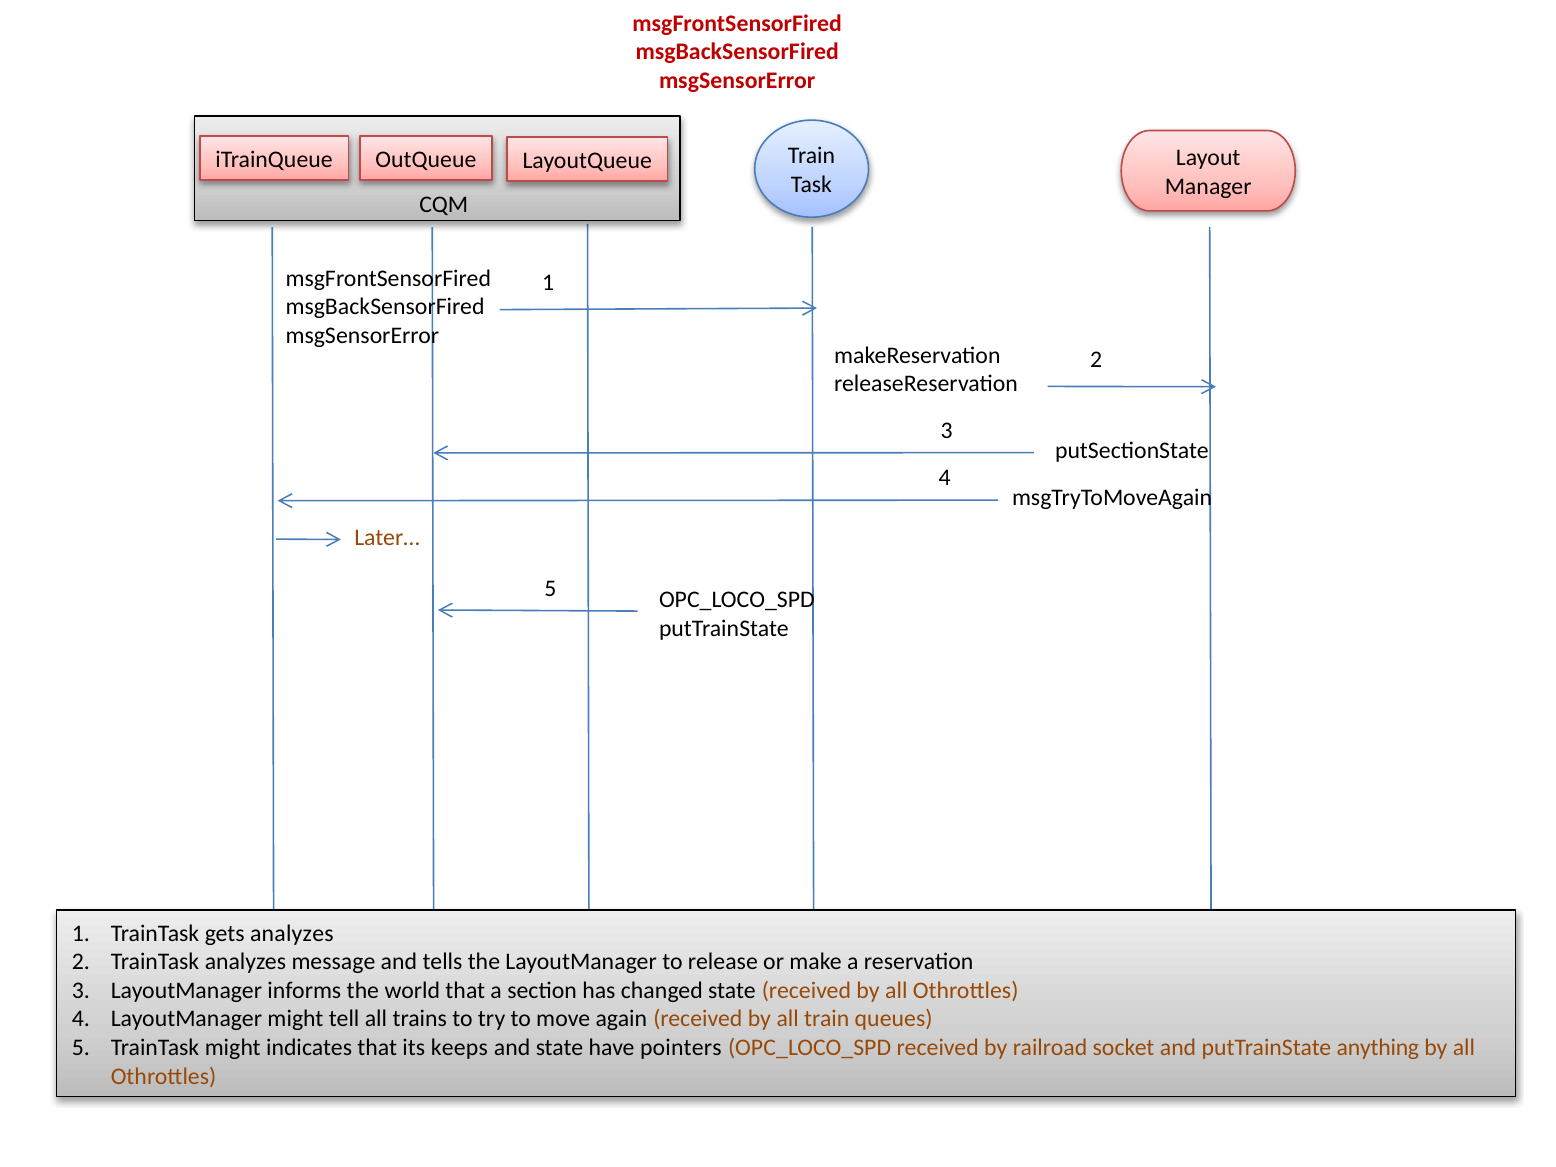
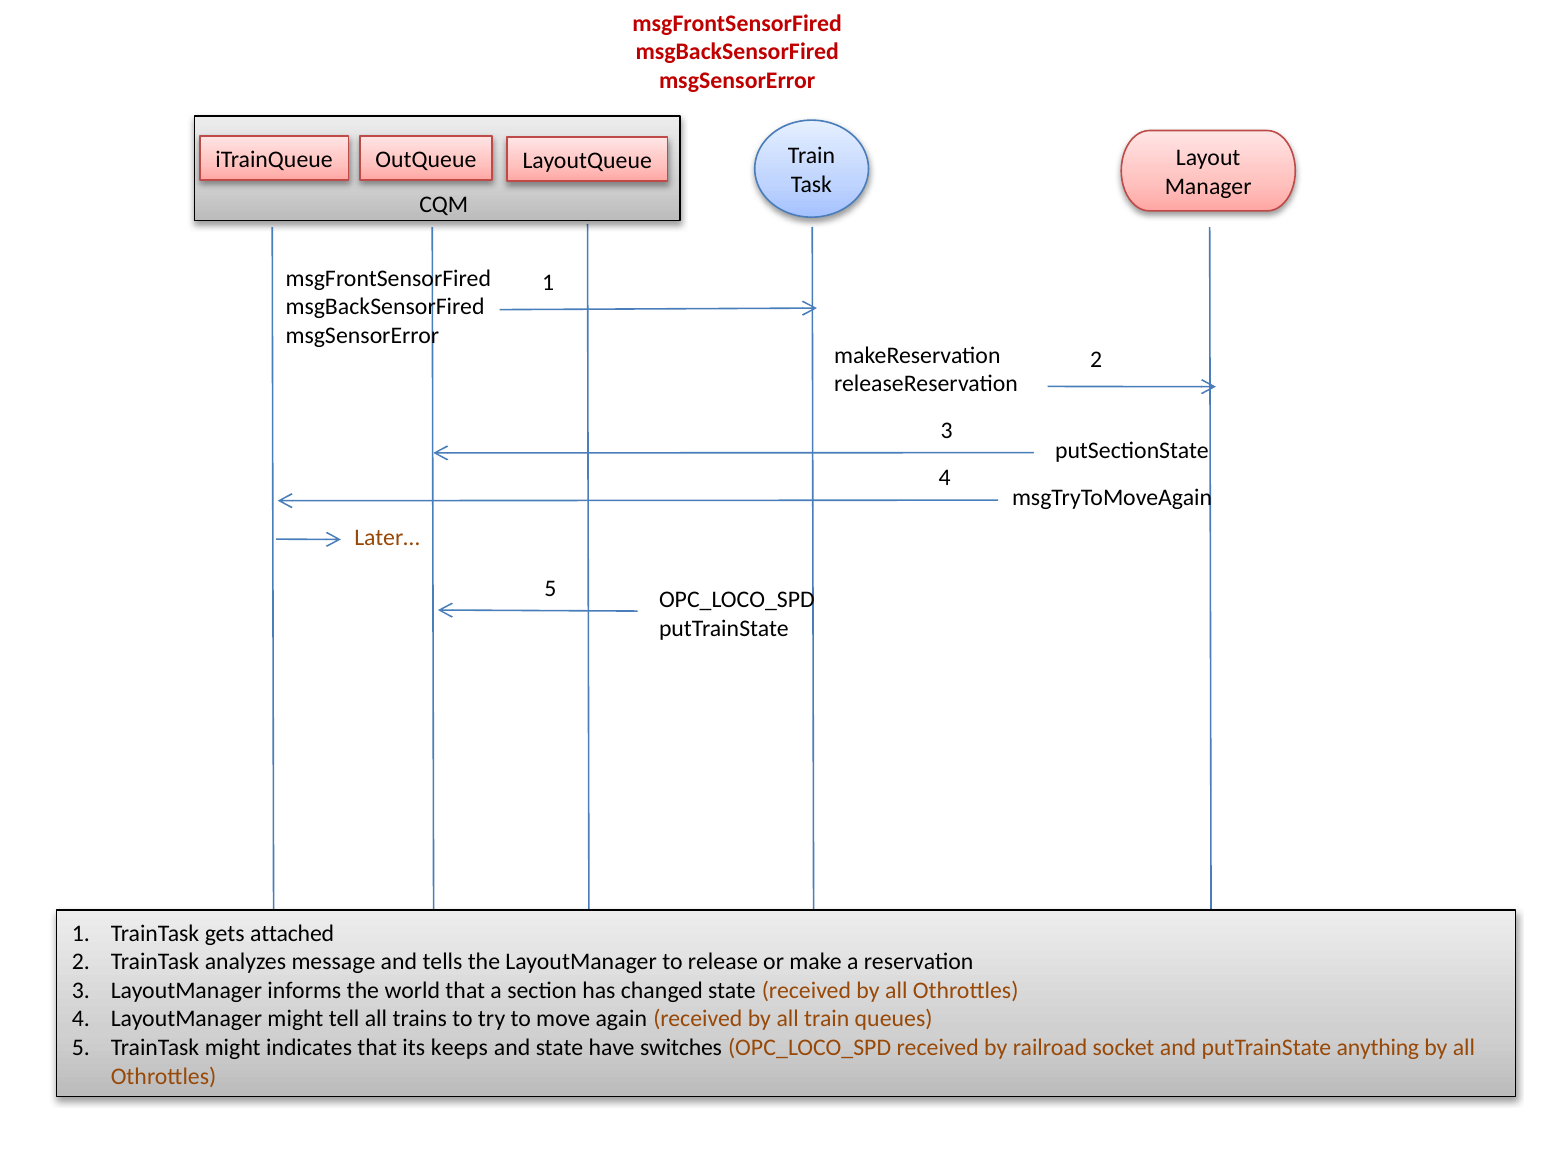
gets analyzes: analyzes -> attached (292, 933)
pointers: pointers -> switches (681, 1048)
